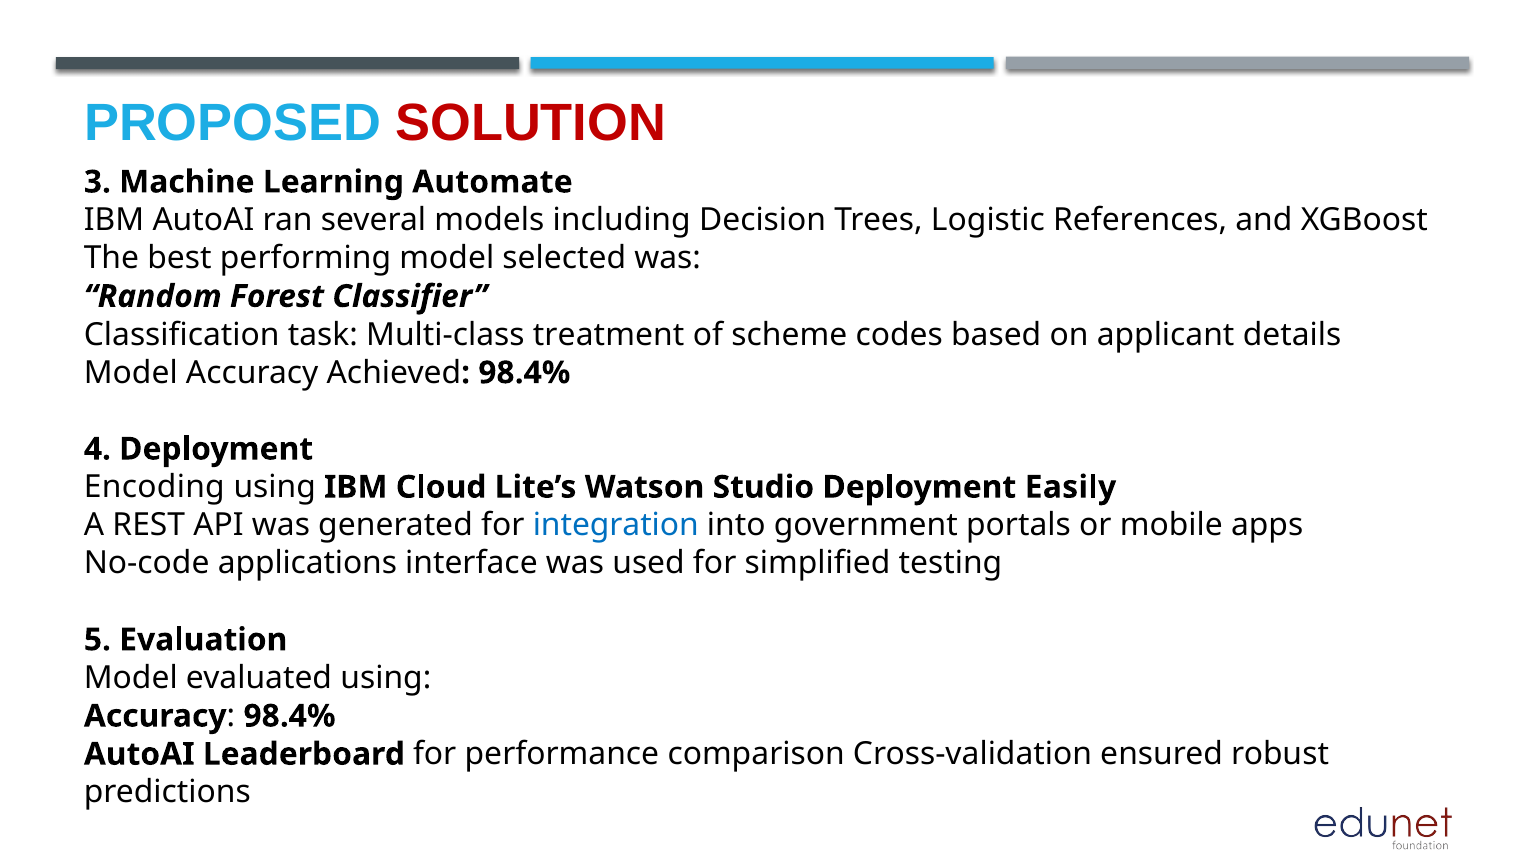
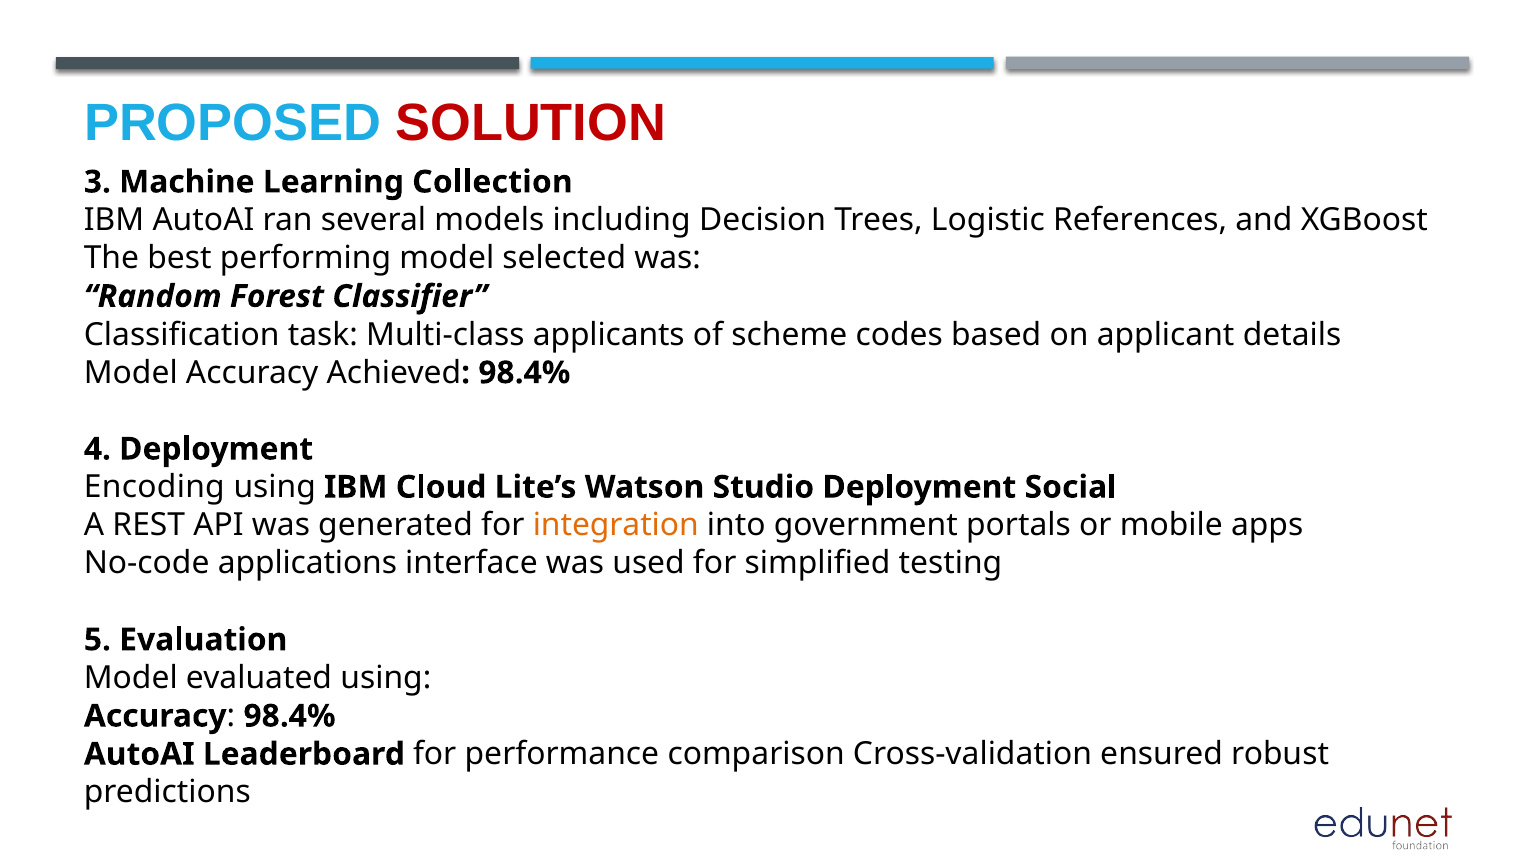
Automate: Automate -> Collection (492, 182)
treatment: treatment -> applicants (609, 335)
Easily: Easily -> Social (1071, 487)
integration colour: blue -> orange (616, 525)
